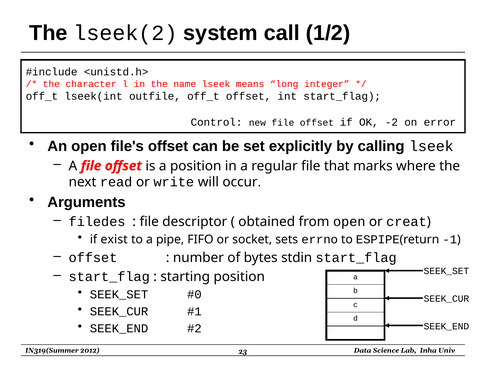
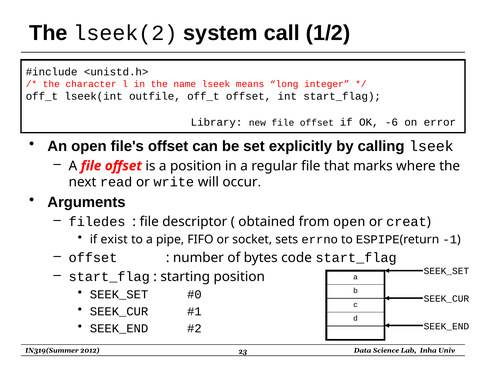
Control: Control -> Library (217, 122)
-2: -2 -> -6 (391, 122)
stdin: stdin -> code (297, 257)
